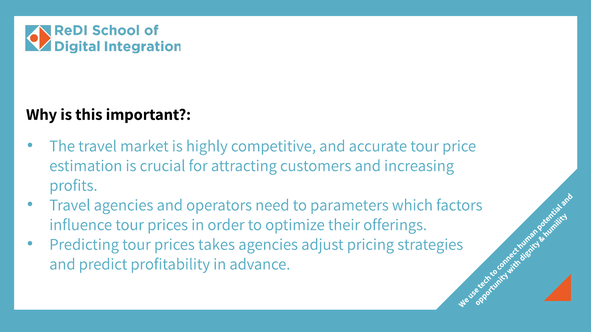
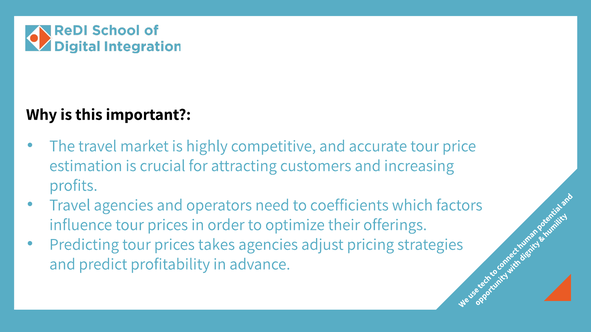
parameters: parameters -> coefficients (349, 205)
